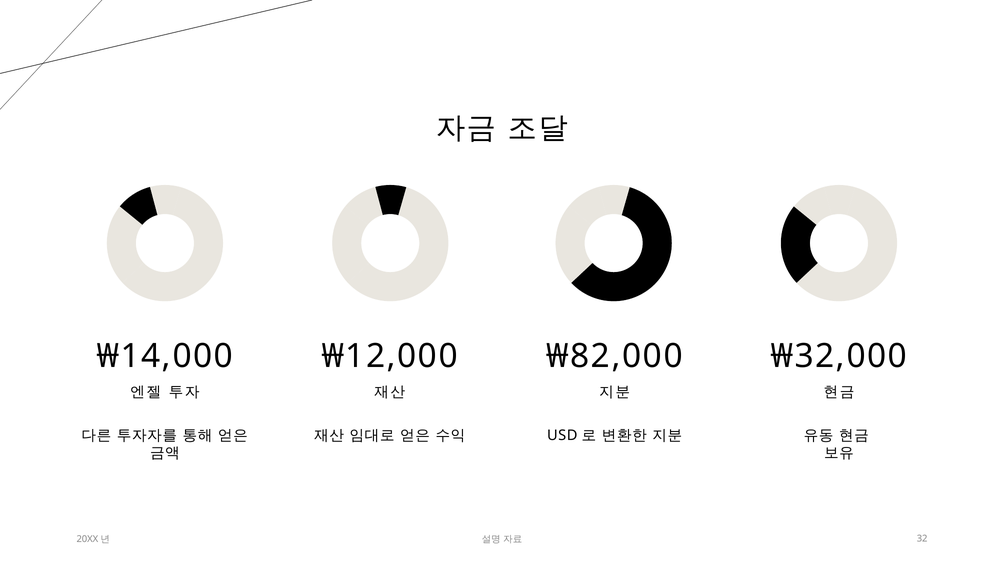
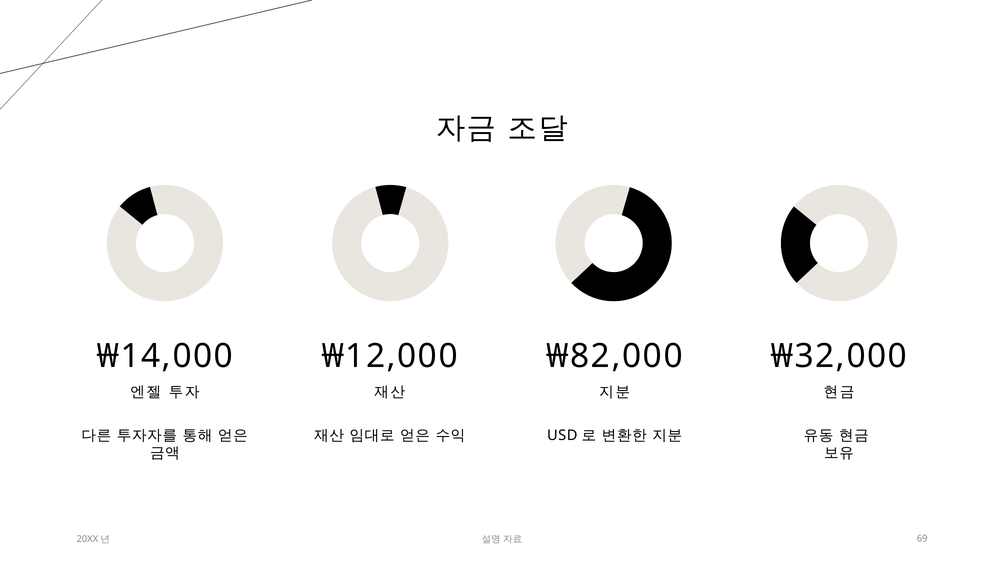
32: 32 -> 69 (922, 538)
